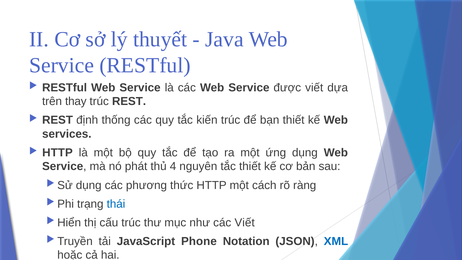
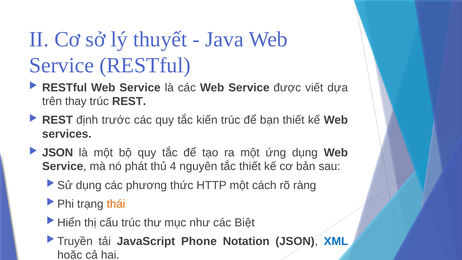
thống: thống -> trước (116, 120)
HTTP: HTTP -> JSON (58, 153)
thái colour: blue -> orange (116, 204)
các Viết: Viết -> Biệt (245, 222)
